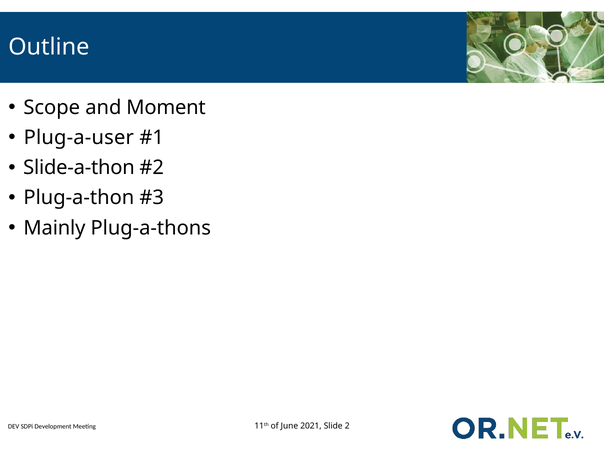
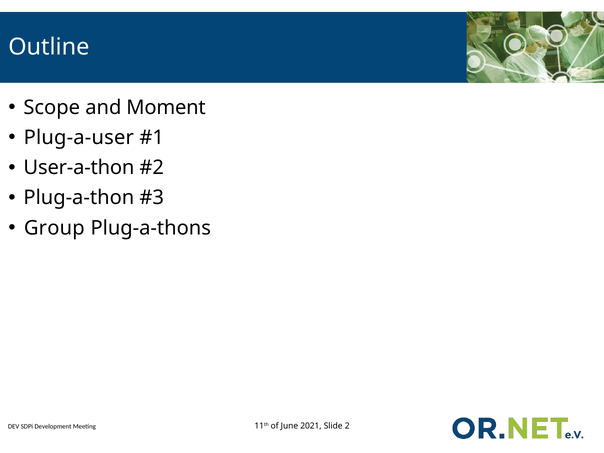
Slide-a-thon: Slide-a-thon -> User-a-thon (79, 168)
Mainly: Mainly -> Group (54, 228)
